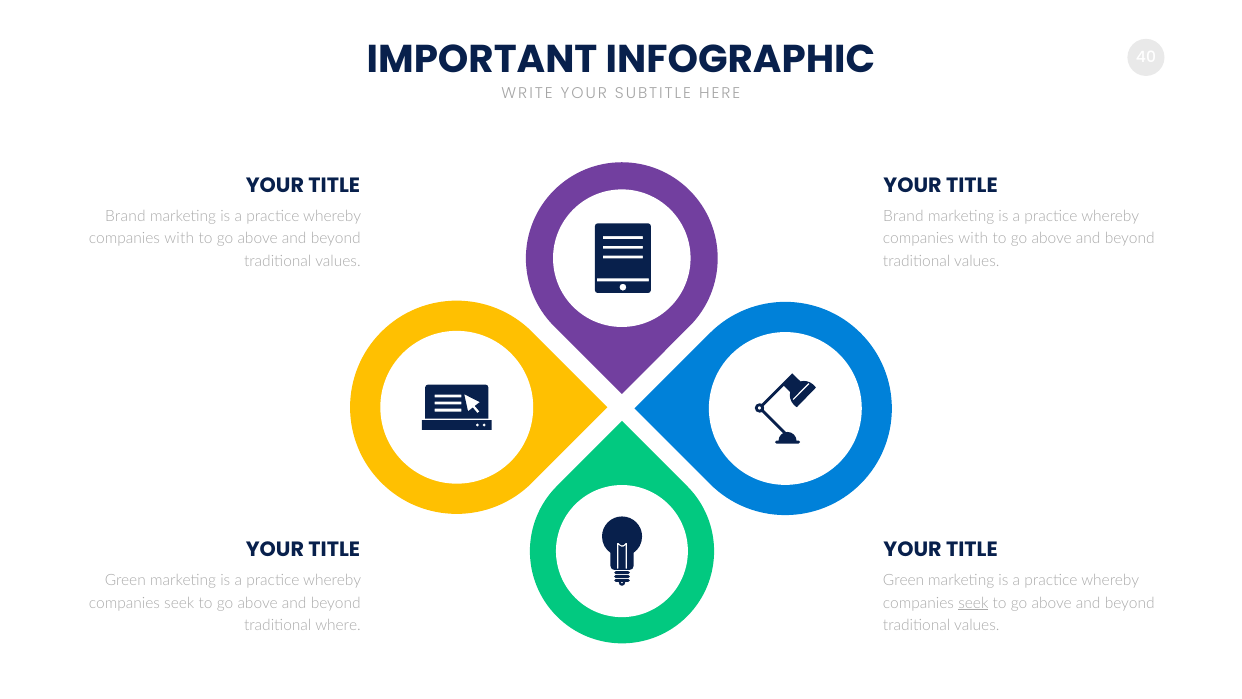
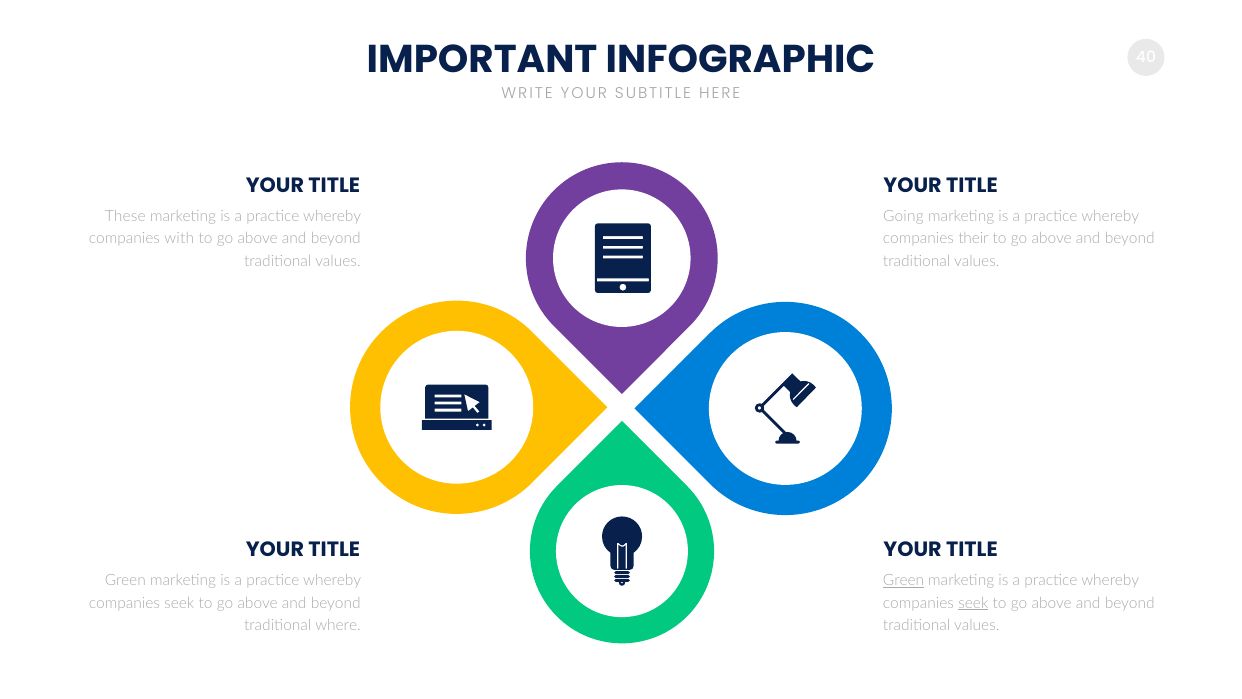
Brand: Brand -> These (125, 216)
Brand: Brand -> Going (903, 216)
with: with -> their (973, 239)
Green underline: none -> present (904, 580)
